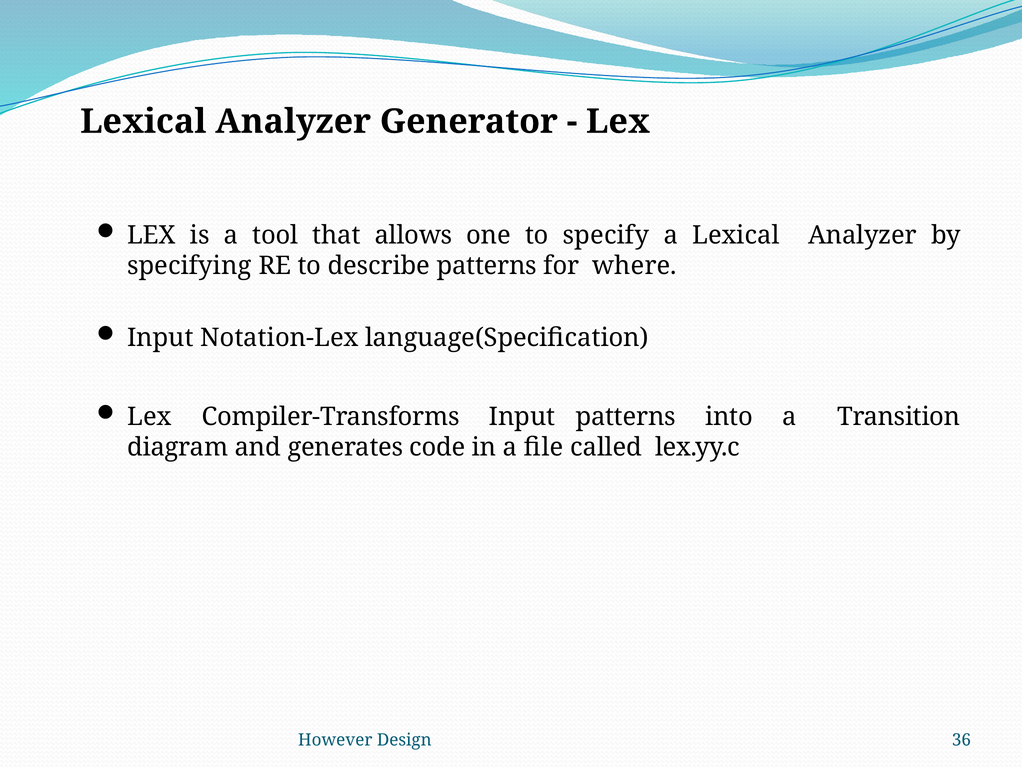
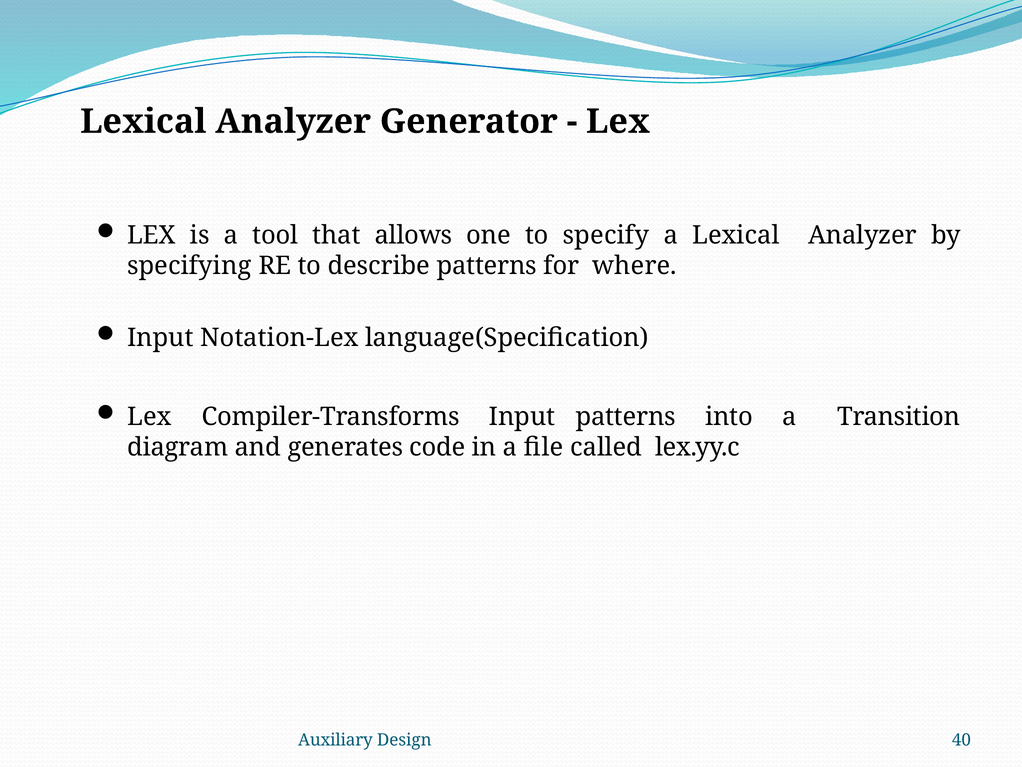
However: However -> Auxiliary (335, 739)
36: 36 -> 40 (961, 739)
